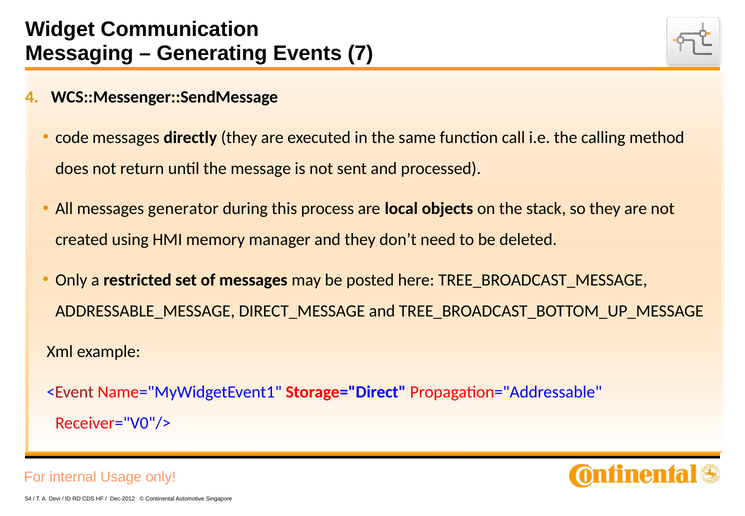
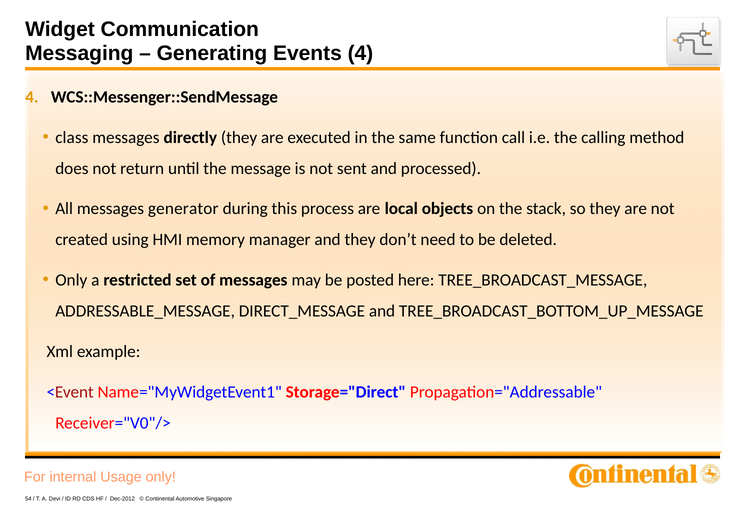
Events 7: 7 -> 4 (360, 53)
code: code -> class (72, 137)
